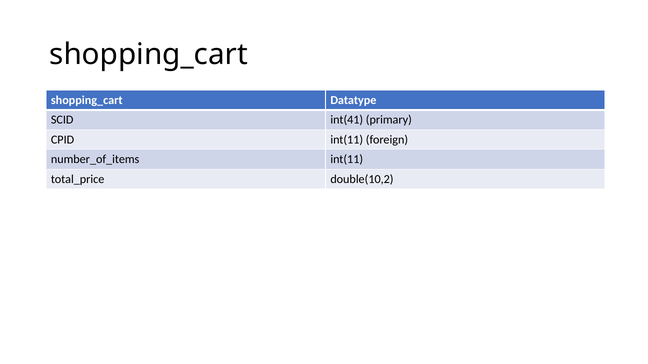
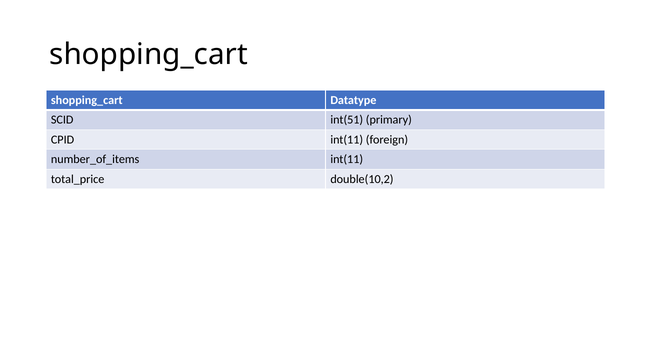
int(41: int(41 -> int(51 (347, 120)
